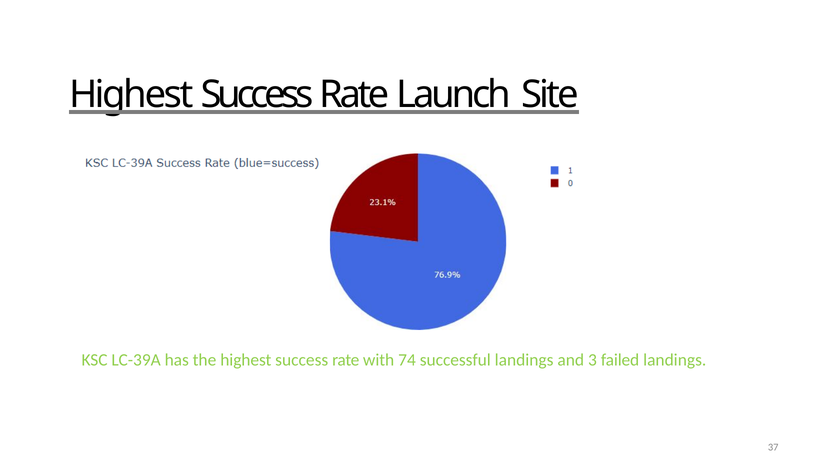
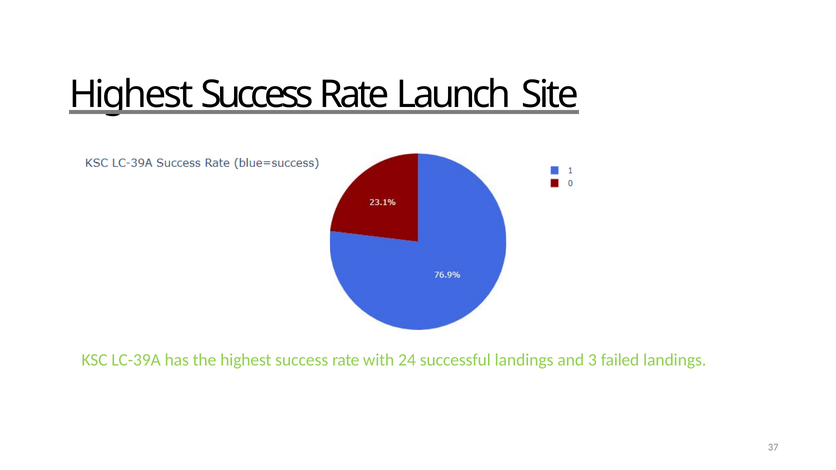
74: 74 -> 24 (407, 360)
